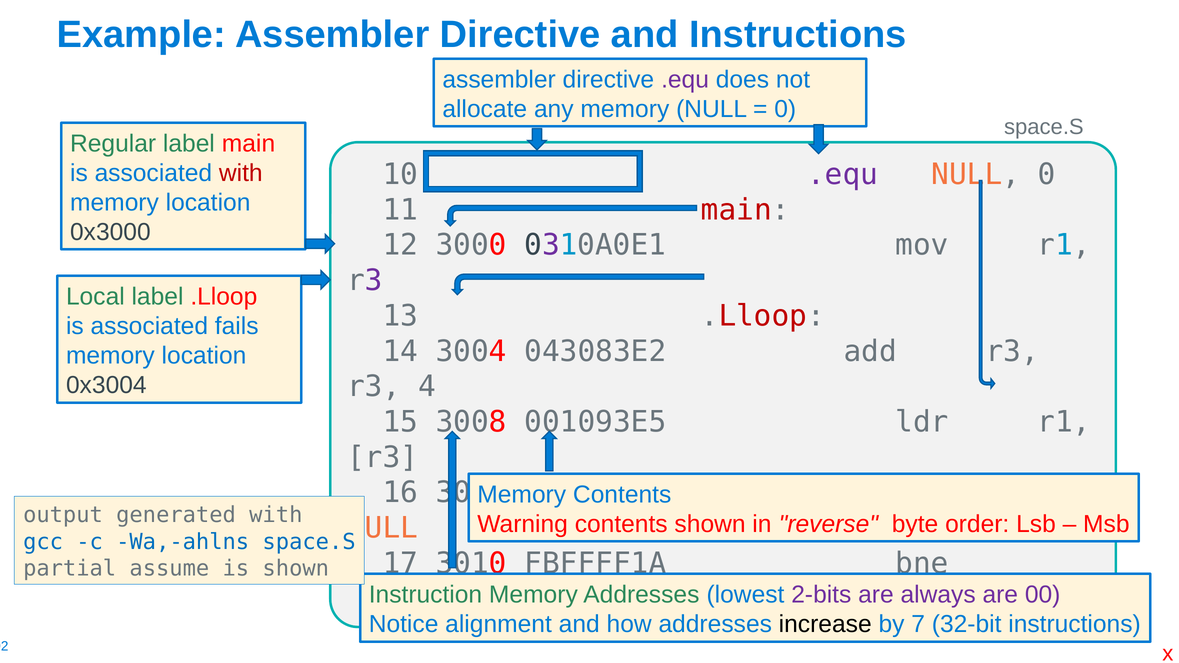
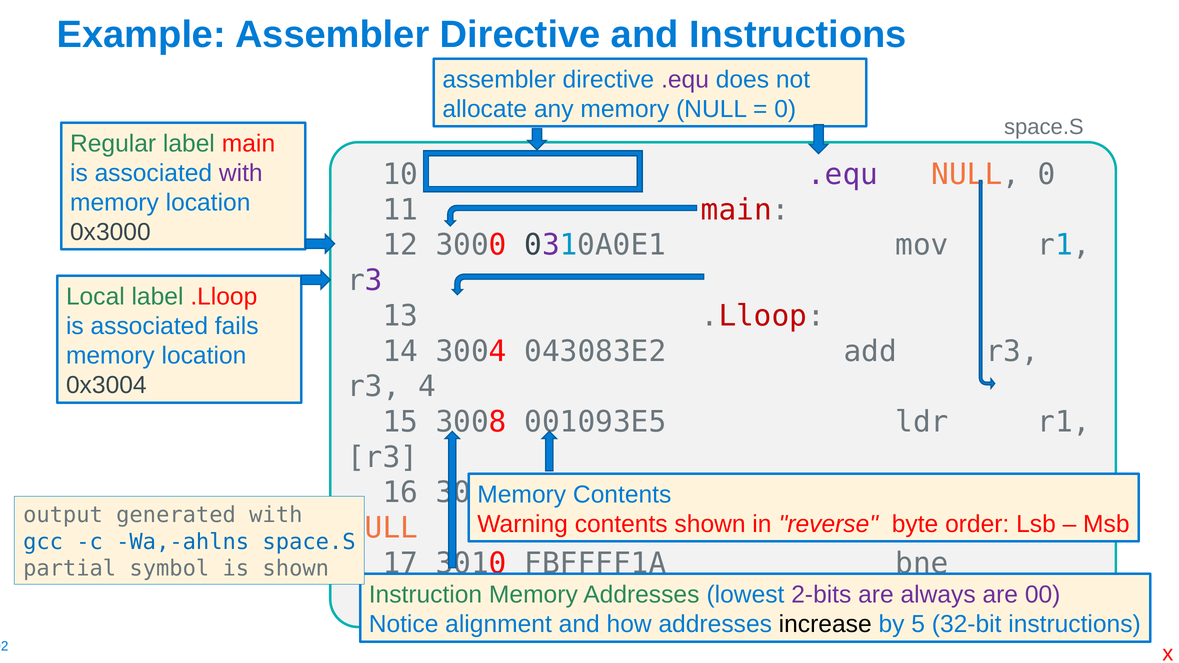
with colour: red -> purple (241, 173)
assume: assume -> symbol (169, 568)
7: 7 -> 5 (918, 624)
